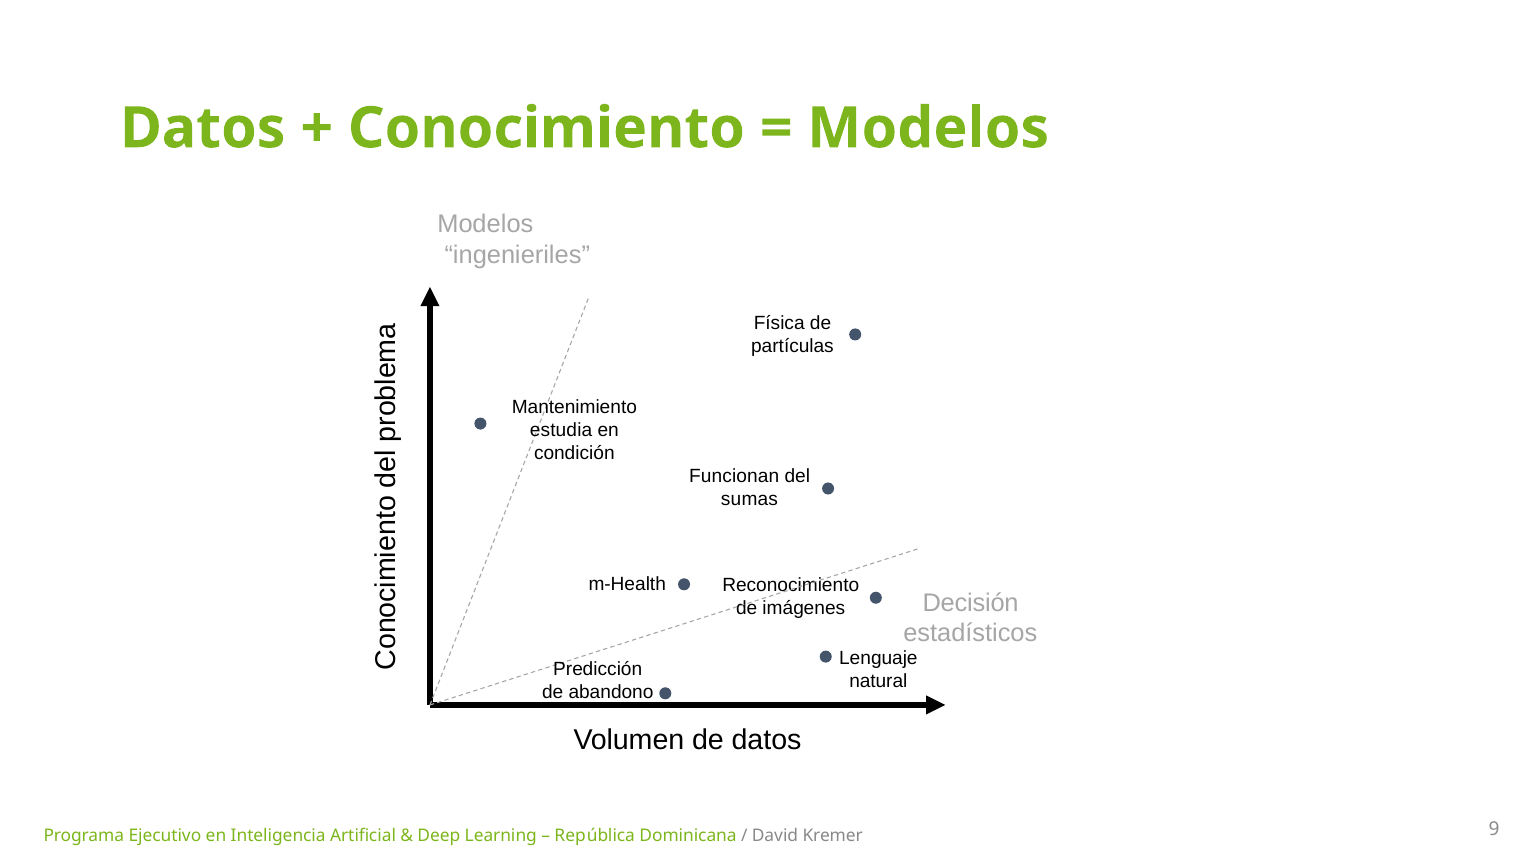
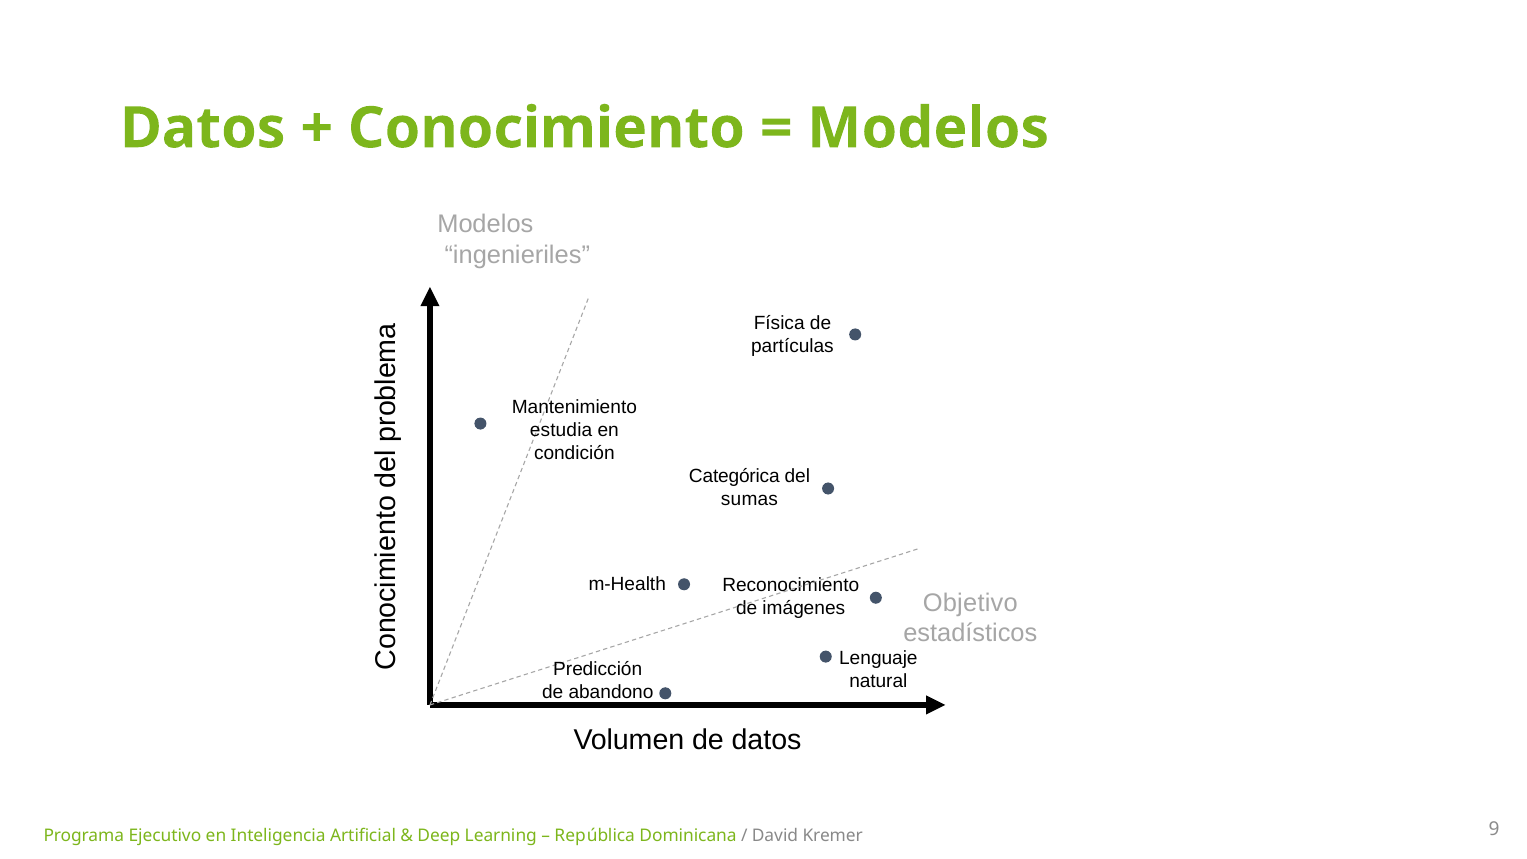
Funcionan: Funcionan -> Categórica (734, 476)
Decisión: Decisión -> Objetivo (970, 603)
